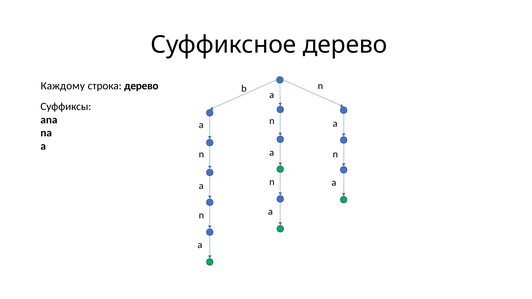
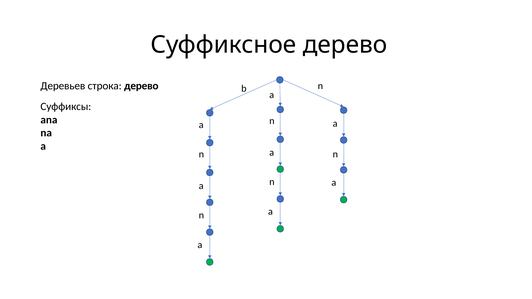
Каждому: Каждому -> Деревьев (63, 86)
